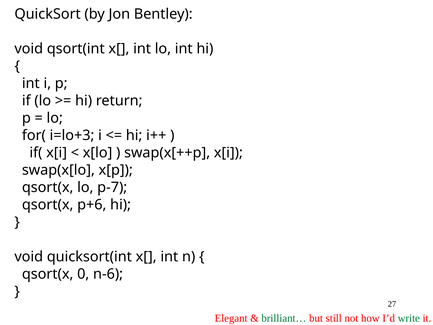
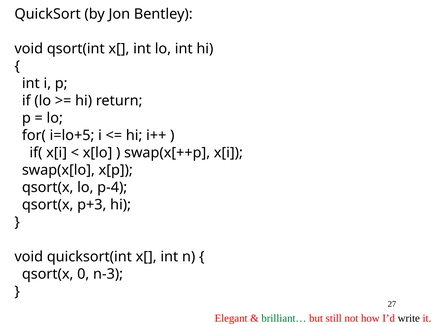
i=lo+3: i=lo+3 -> i=lo+5 (72, 135)
p-7: p-7 -> p-4 (112, 187)
p+6: p+6 -> p+3 (92, 205)
n-6: n-6 -> n-3 (108, 274)
write colour: green -> black (409, 318)
